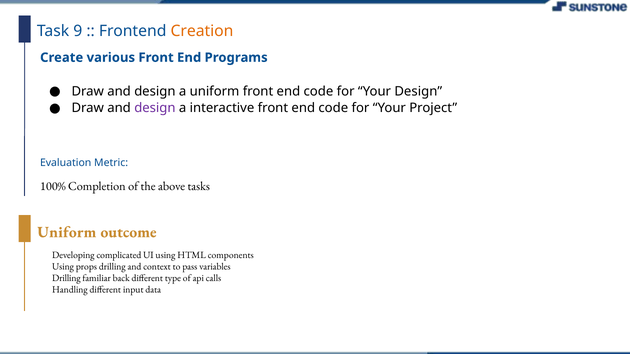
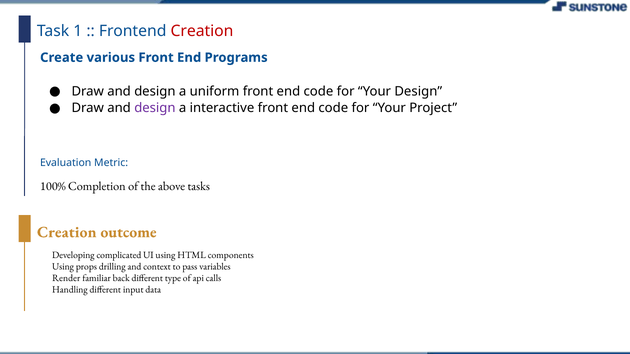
9: 9 -> 1 (78, 31)
Creation colour: orange -> red (202, 31)
Uniform: Uniform -> Creation (67, 232)
Drilling: Drilling -> Render (66, 279)
